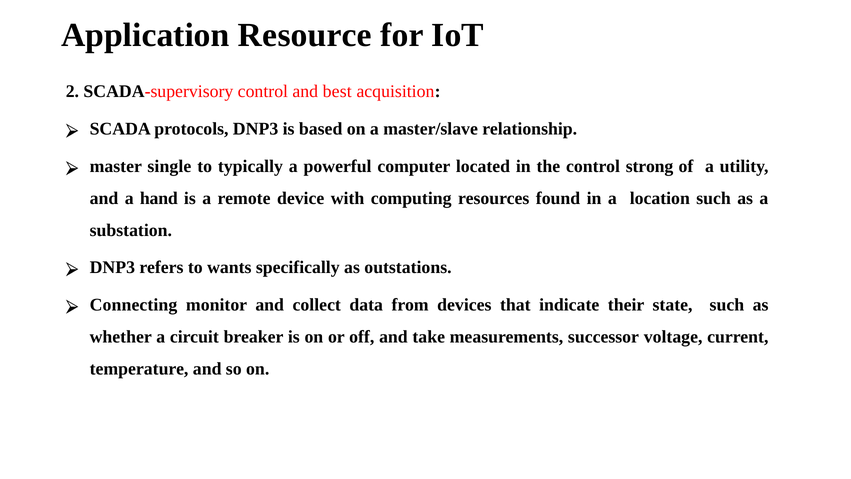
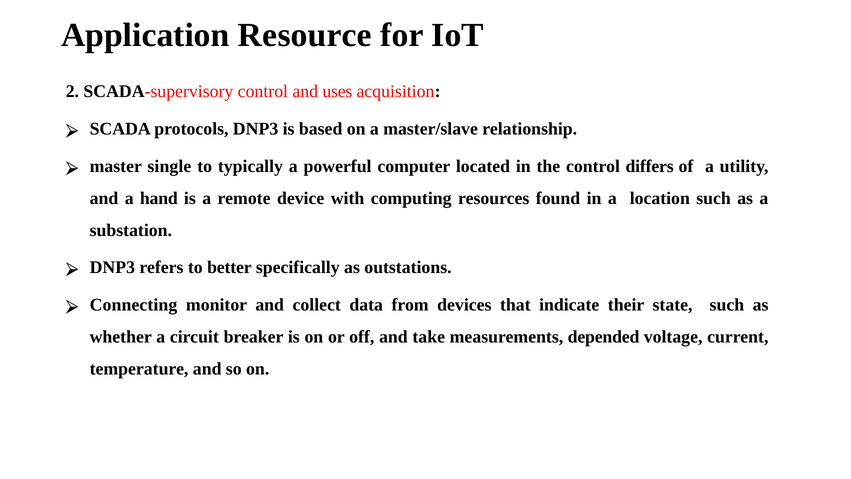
best: best -> uses (337, 92)
strong: strong -> differs (650, 166)
wants: wants -> better (229, 267)
successor: successor -> depended (604, 337)
